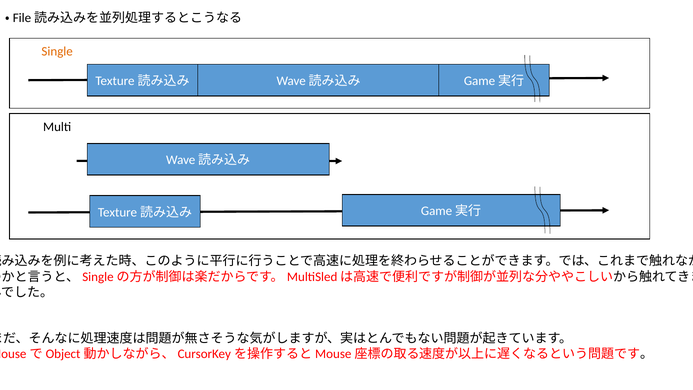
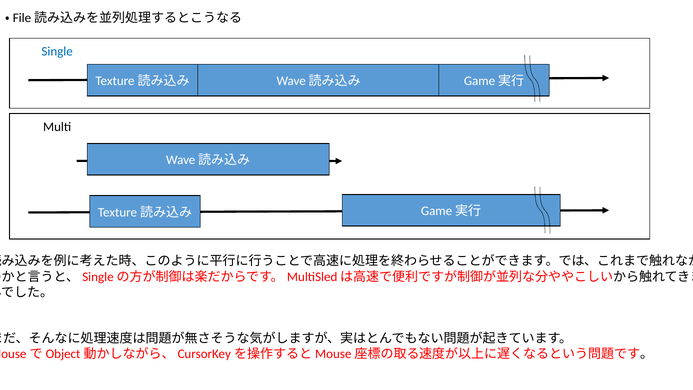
Single colour: orange -> blue (57, 52)
